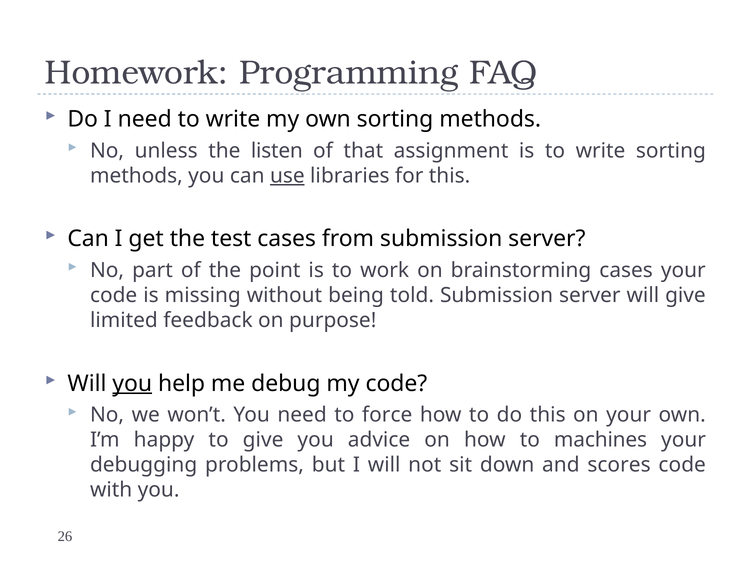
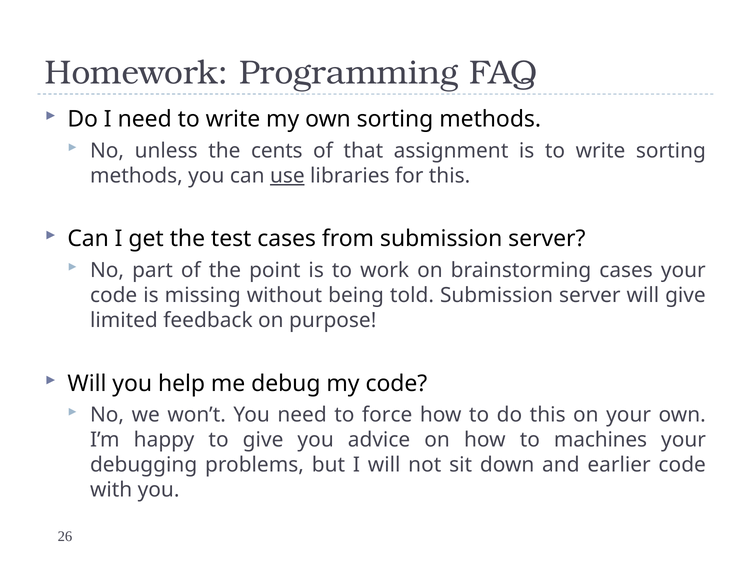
listen: listen -> cents (277, 151)
you underline: present -> none (132, 383)
scores: scores -> earlier (619, 464)
